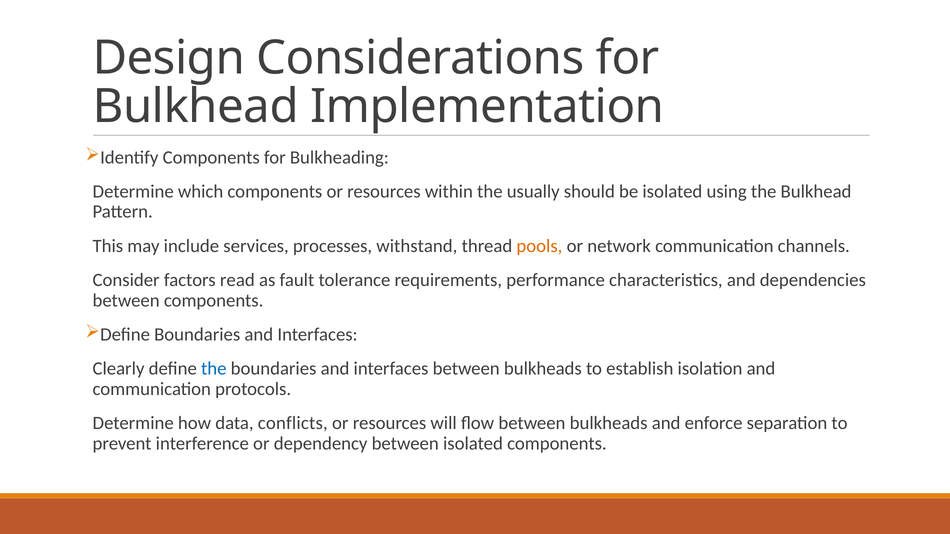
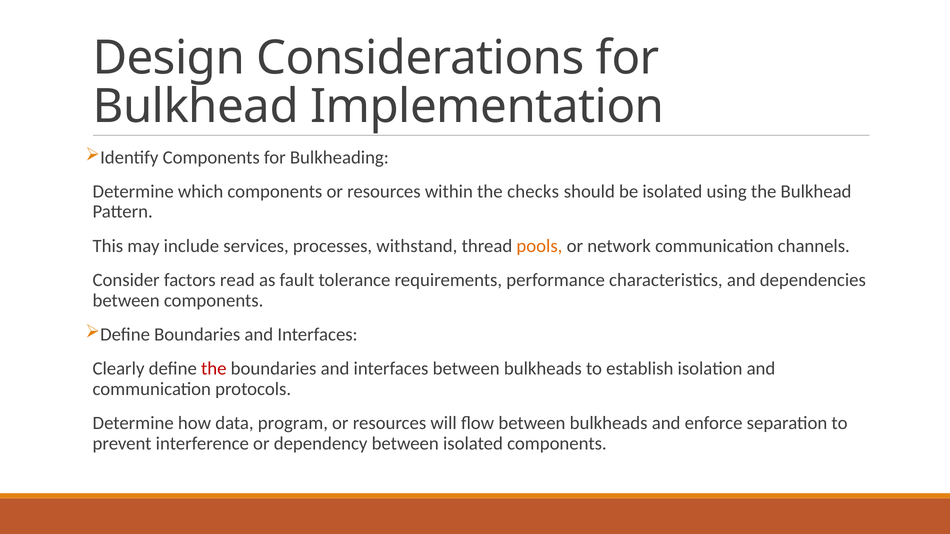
usually: usually -> checks (533, 192)
the colour: blue -> red (214, 369)
conflicts: conflicts -> program (293, 423)
